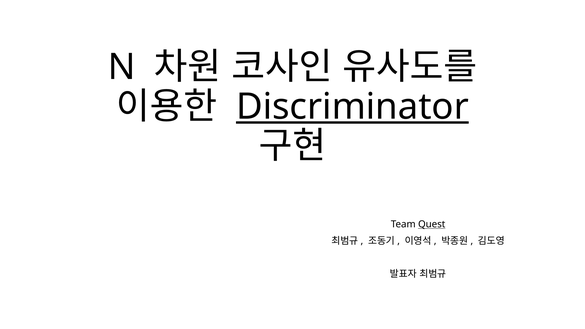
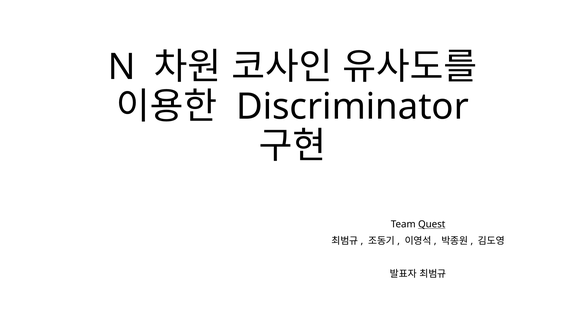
Discriminator underline: present -> none (352, 107)
